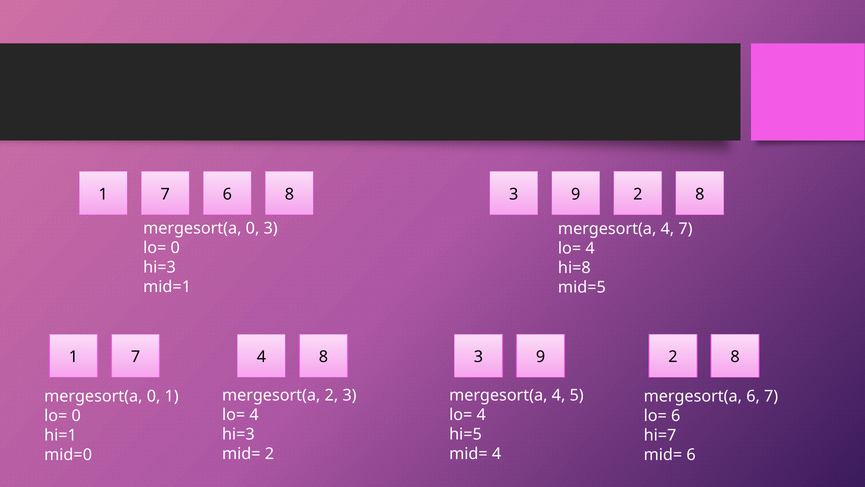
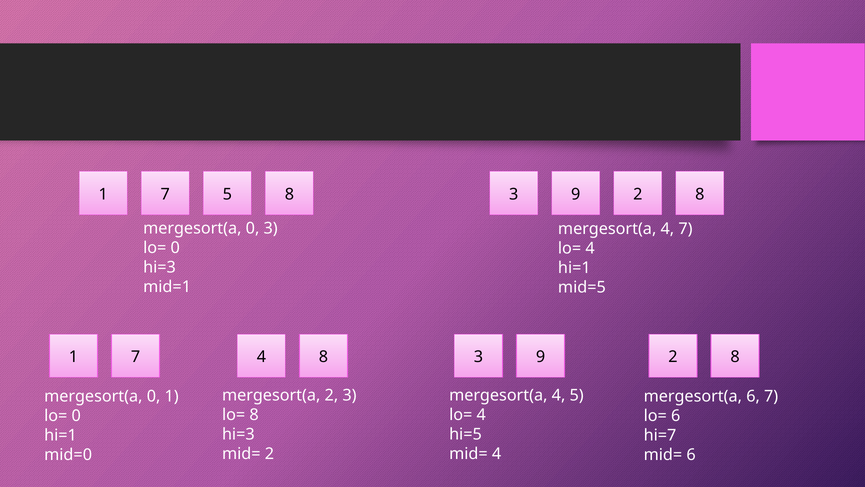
7 6: 6 -> 5 (227, 194)
hi=8: hi=8 -> hi=1 (574, 267)
4: 4 -> 8 (254, 414)
